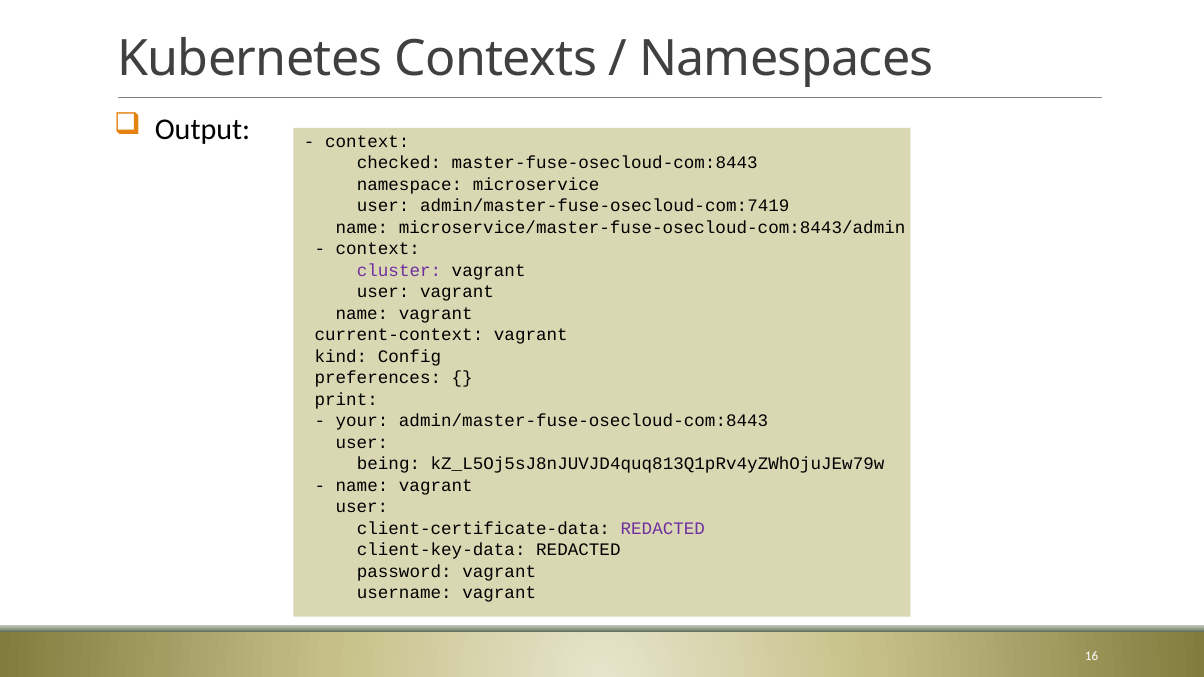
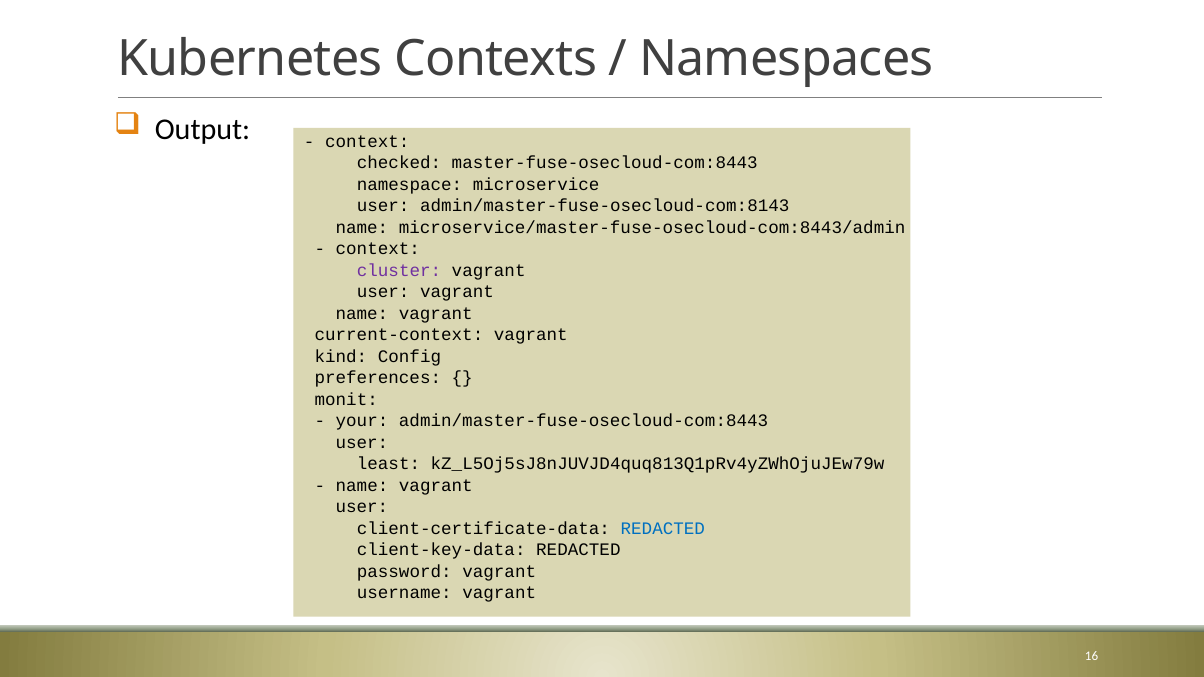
admin/master-fuse-osecloud-com:7419: admin/master-fuse-osecloud-com:7419 -> admin/master-fuse-osecloud-com:8143 (605, 206)
print: print -> monit (346, 400)
being: being -> least (388, 464)
REDACTED colour: purple -> blue (663, 529)
